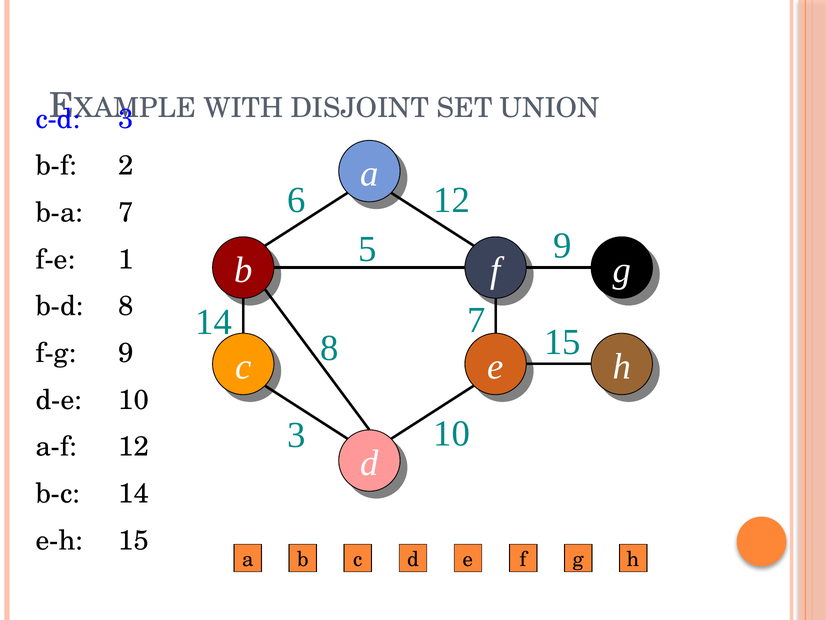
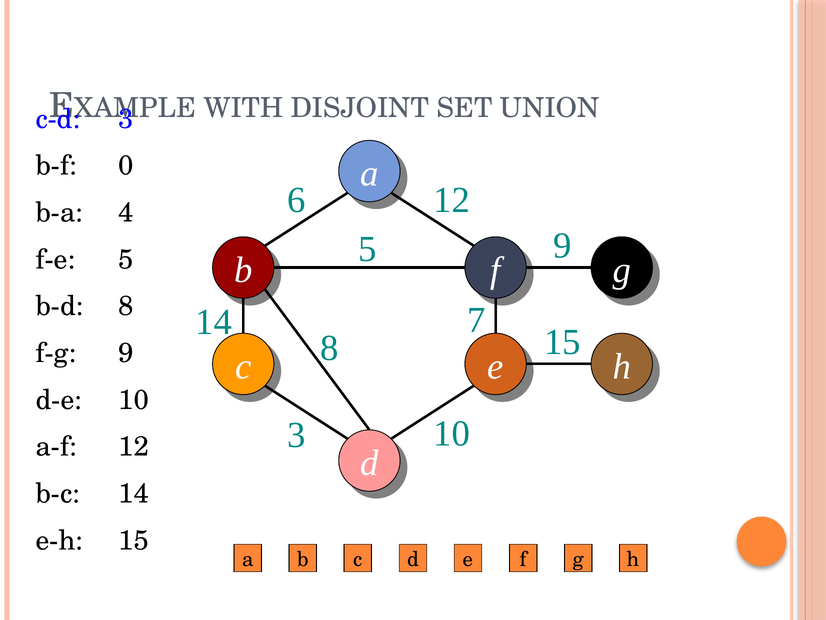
2: 2 -> 0 (126, 166)
b-a 7: 7 -> 4 (126, 212)
f-e 1: 1 -> 5 (126, 259)
